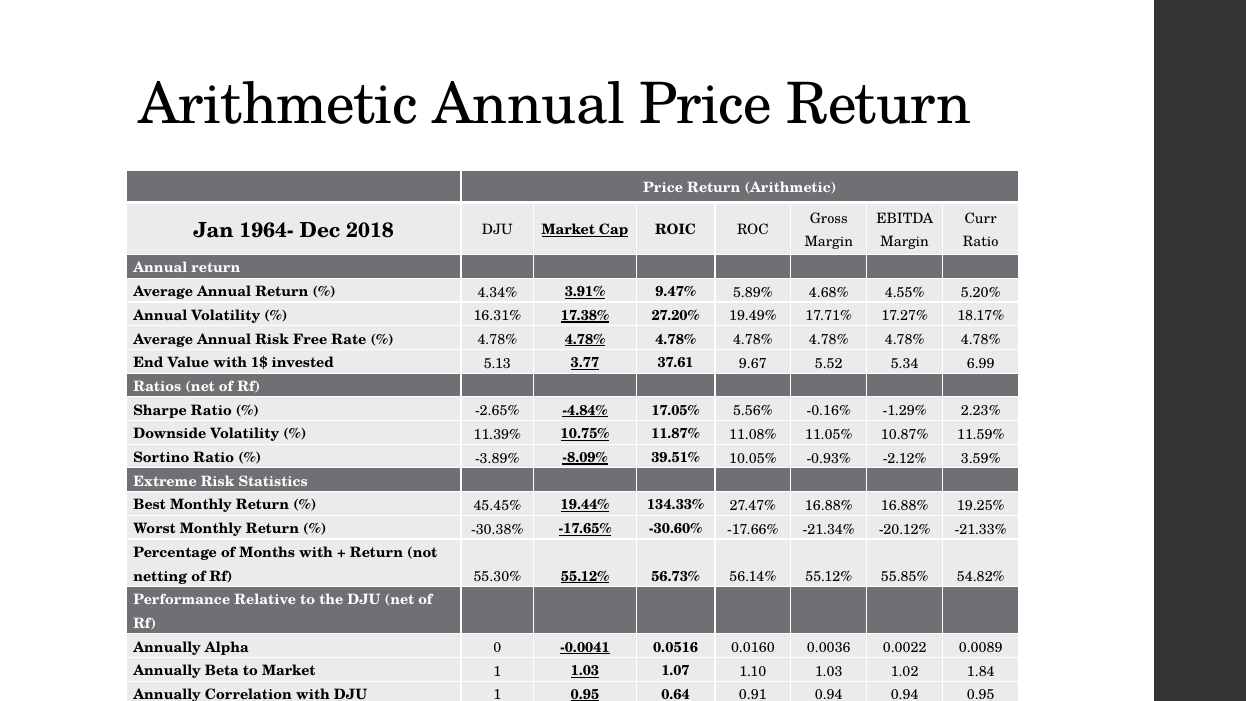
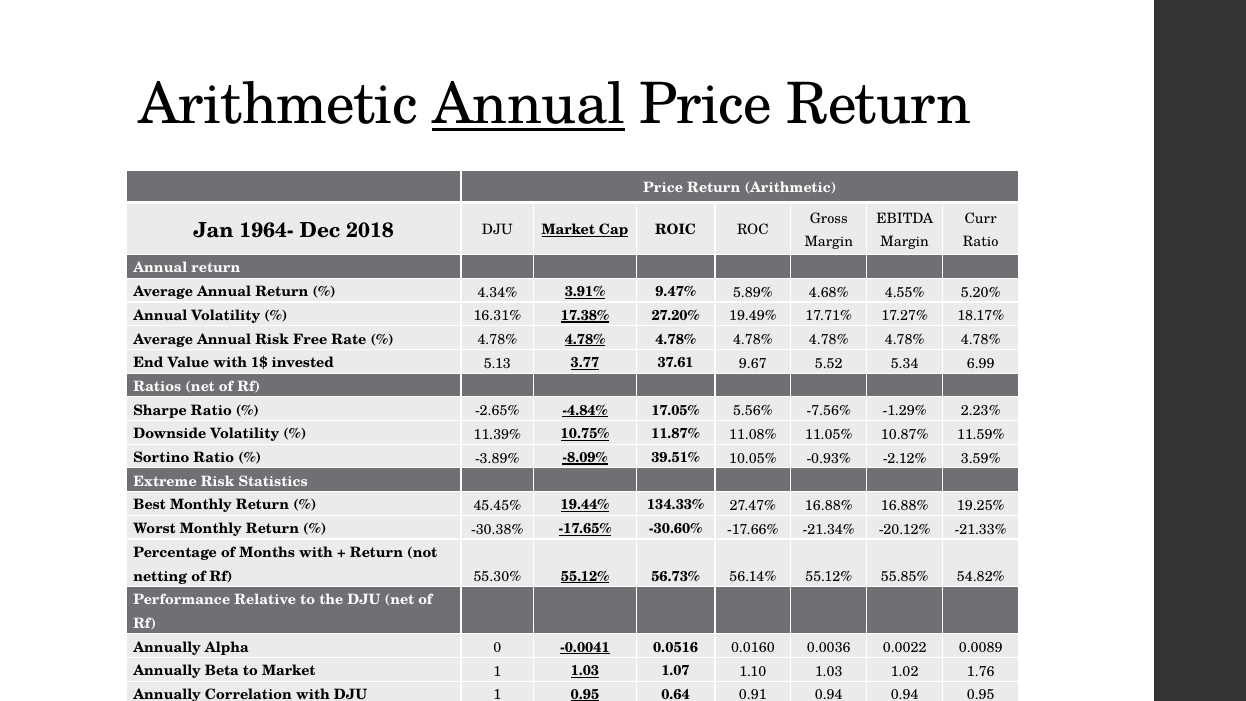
Annual underline: none -> present (529, 105)
-0.16%: -0.16% -> -7.56% (829, 411)
1.84: 1.84 -> 1.76 (981, 671)
